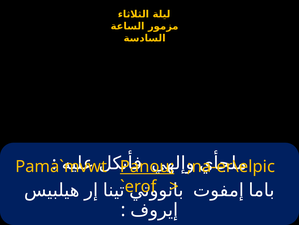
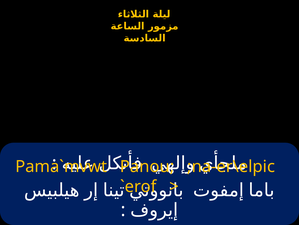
Panou underline: present -> none (147, 166)
